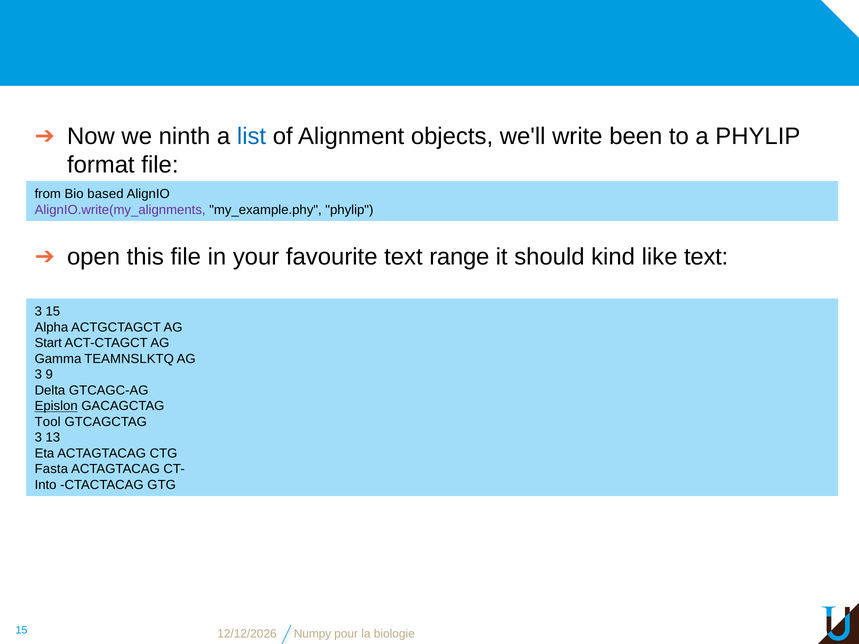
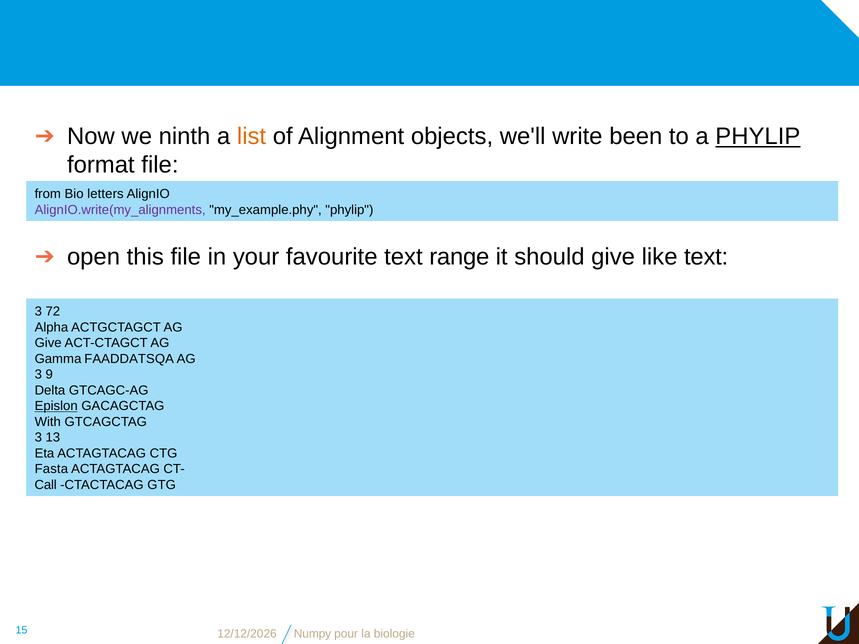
list colour: blue -> orange (252, 136)
PHYLIP underline: none -> present (758, 136)
based: based -> letters (105, 194)
should kind: kind -> give (613, 257)
3 15: 15 -> 72 (53, 312)
Start: Start -> Give (48, 343)
TEAMNSLKTQ: TEAMNSLKTQ -> FAADDATSQA (129, 359)
Tool: Tool -> With (48, 422)
Into: Into -> Call (46, 485)
